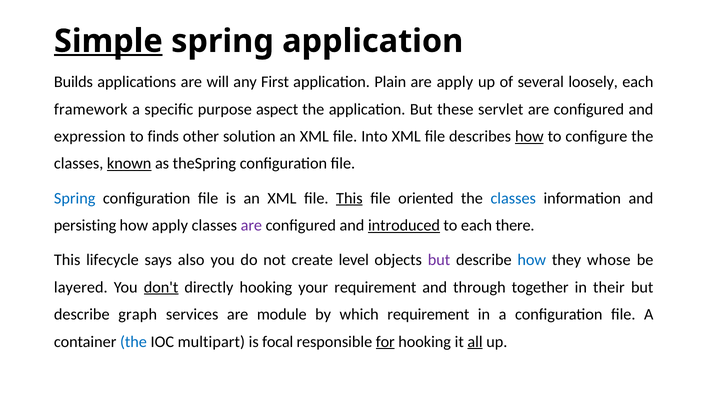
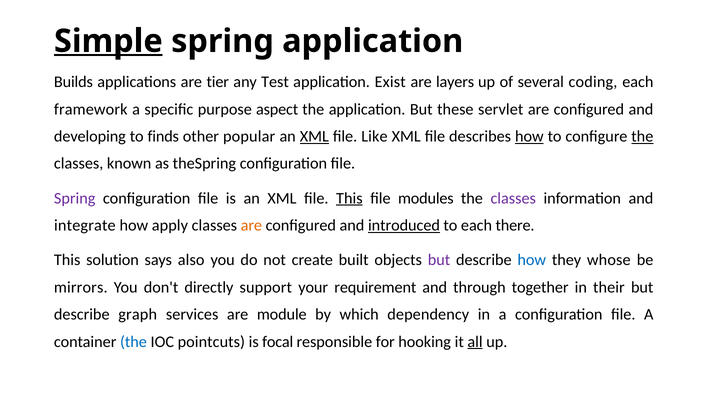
will: will -> tier (218, 82)
First: First -> Test (275, 82)
Plain: Plain -> Exist (390, 82)
are apply: apply -> layers (455, 82)
loosely: loosely -> coding (593, 82)
expression: expression -> developing (90, 136)
solution: solution -> popular (249, 136)
XML underline: none -> present (314, 136)
Into: Into -> Like (374, 136)
the underline: none -> present (642, 136)
known underline: present -> none (129, 164)
Spring colour: blue -> purple (75, 198)
oriented: oriented -> modules (426, 198)
classes colour: blue -> purple (513, 198)
persisting: persisting -> integrate (85, 226)
are colour: purple -> orange (251, 226)
lifecycle: lifecycle -> solution (113, 260)
level: level -> built (354, 260)
layered: layered -> mirrors (81, 287)
don't underline: present -> none (161, 287)
directly hooking: hooking -> support (266, 287)
which requirement: requirement -> dependency (428, 315)
multipart: multipart -> pointcuts (211, 342)
for underline: present -> none (385, 342)
